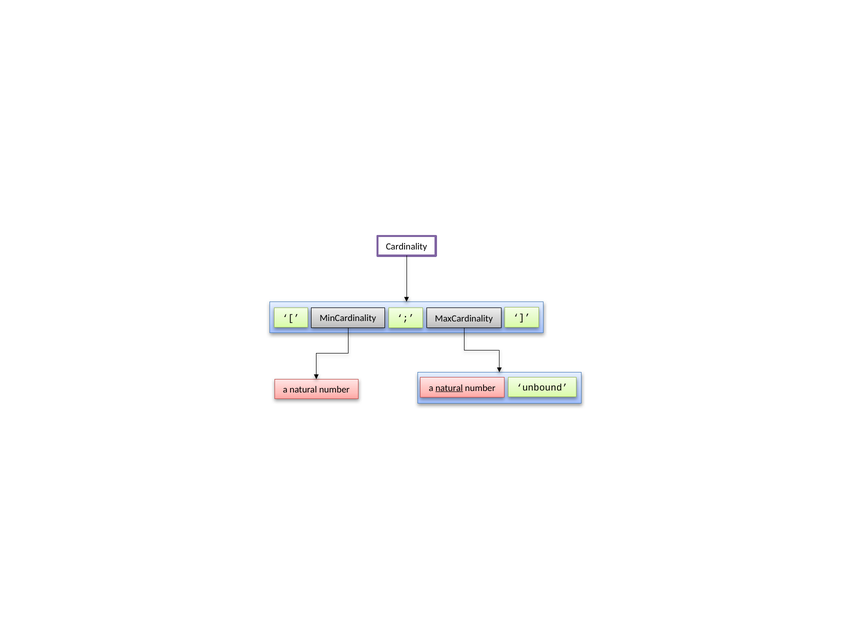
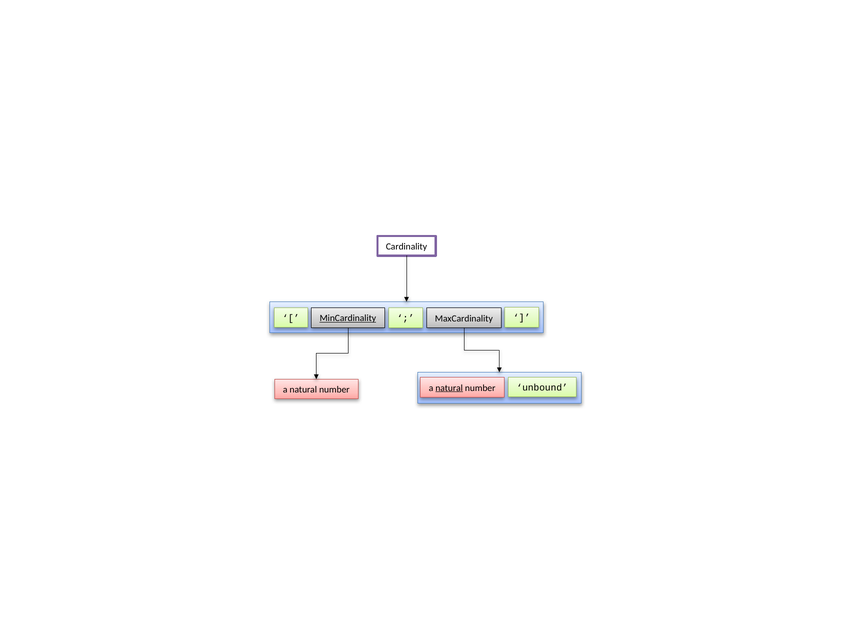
MinCardinality underline: none -> present (348, 318)
